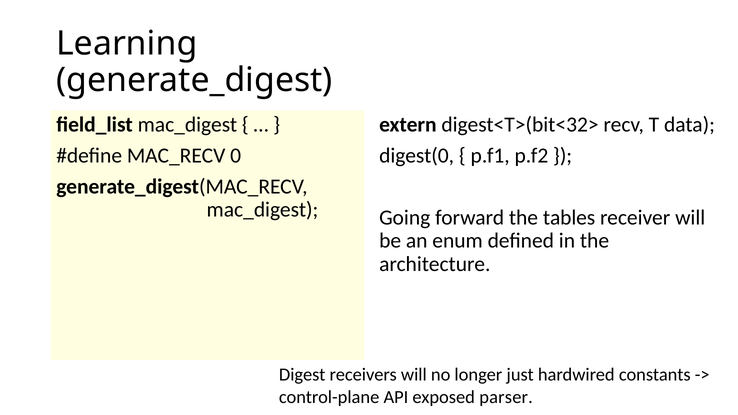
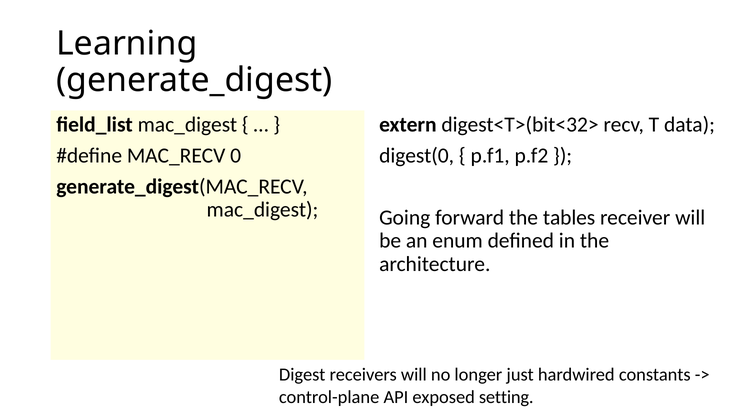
parser: parser -> setting (506, 397)
